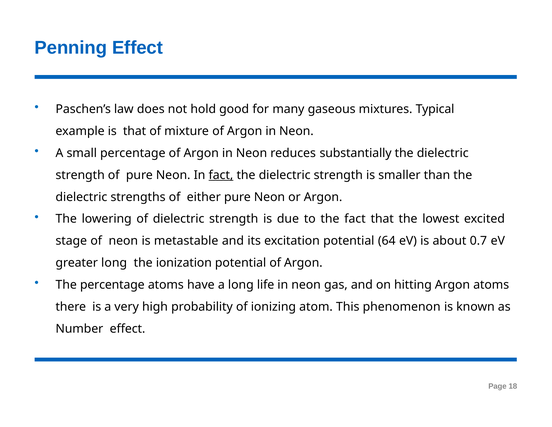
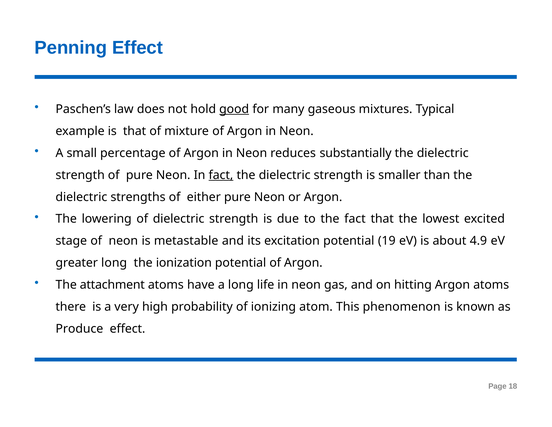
good underline: none -> present (234, 109)
64: 64 -> 19 (387, 241)
0.7: 0.7 -> 4.9 (478, 241)
The percentage: percentage -> attachment (112, 285)
Number: Number -> Produce (79, 328)
